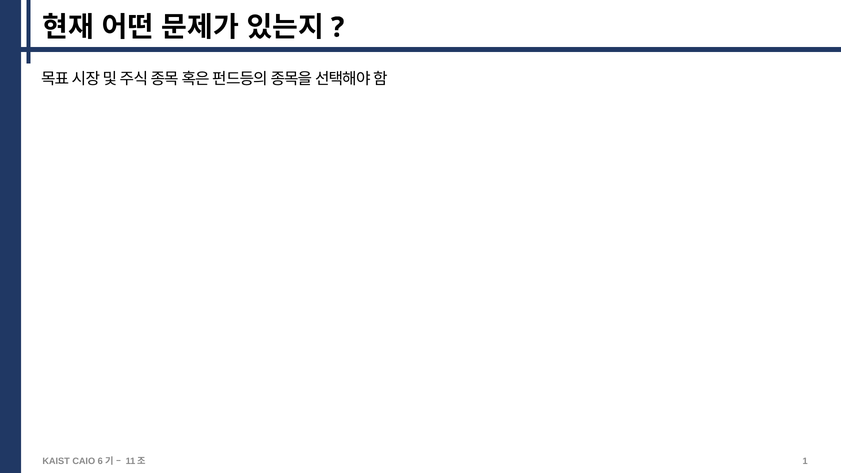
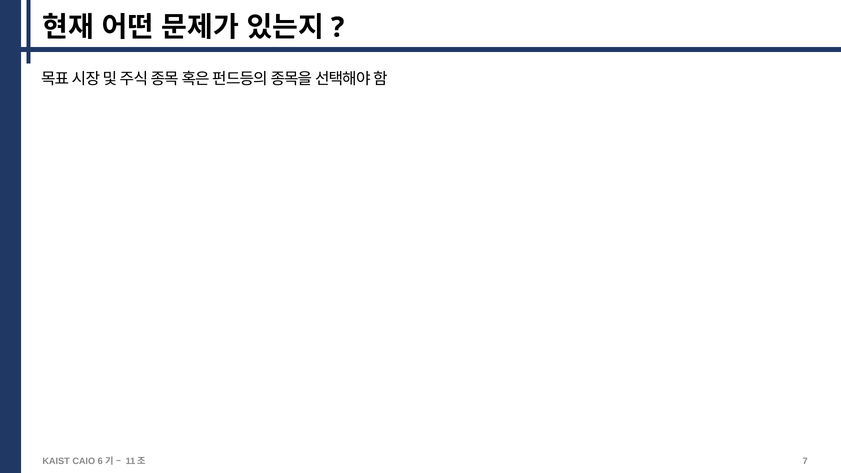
1: 1 -> 7 (805, 461)
